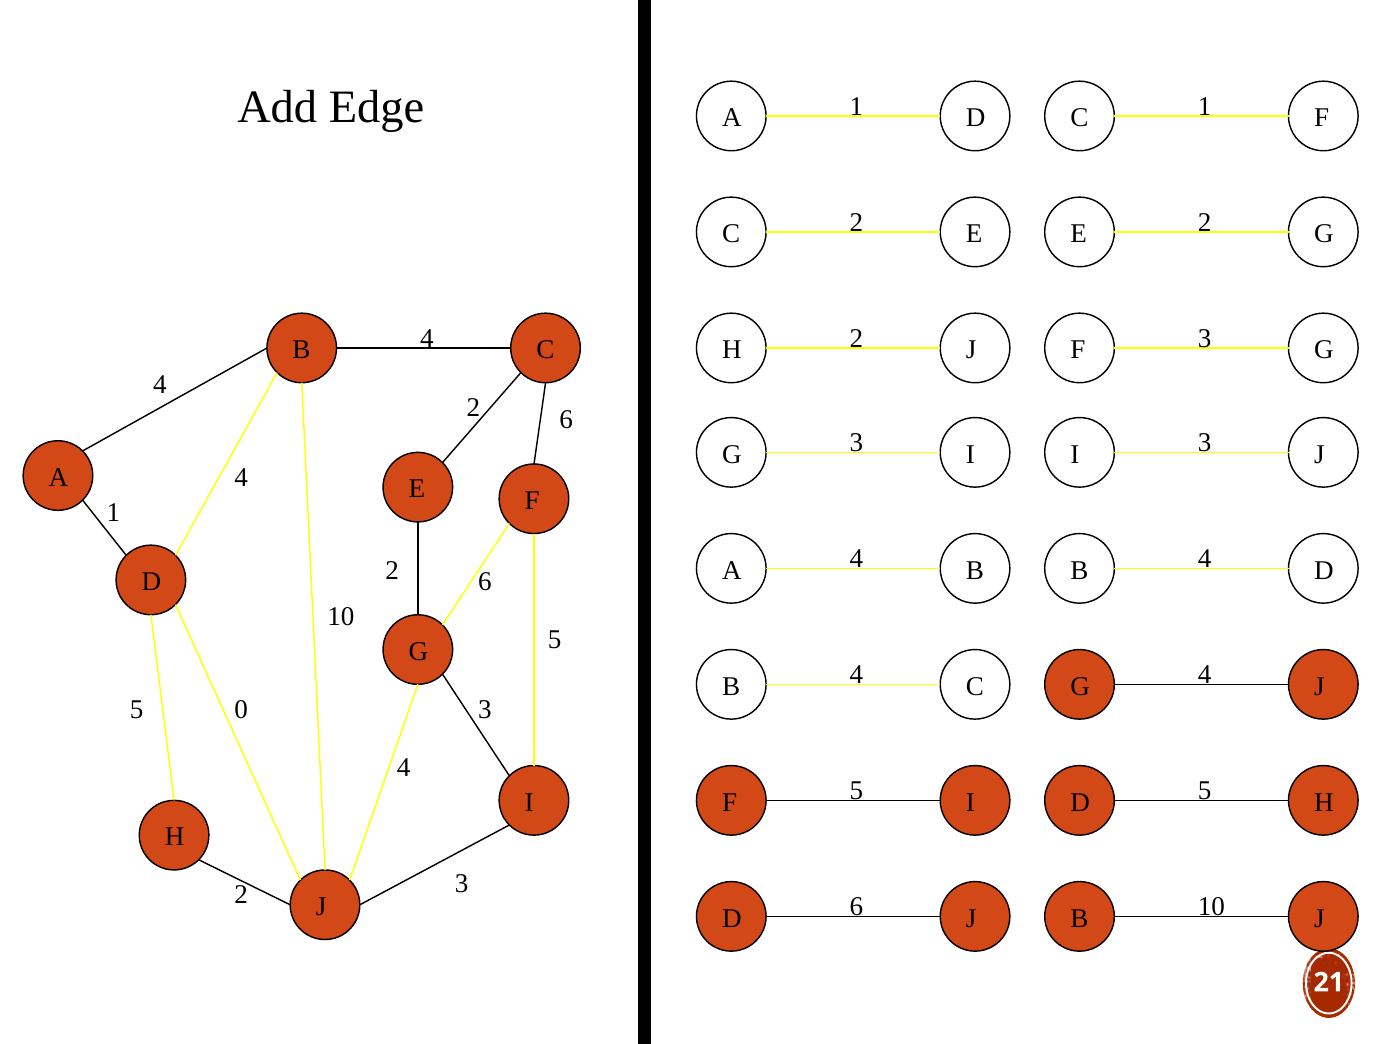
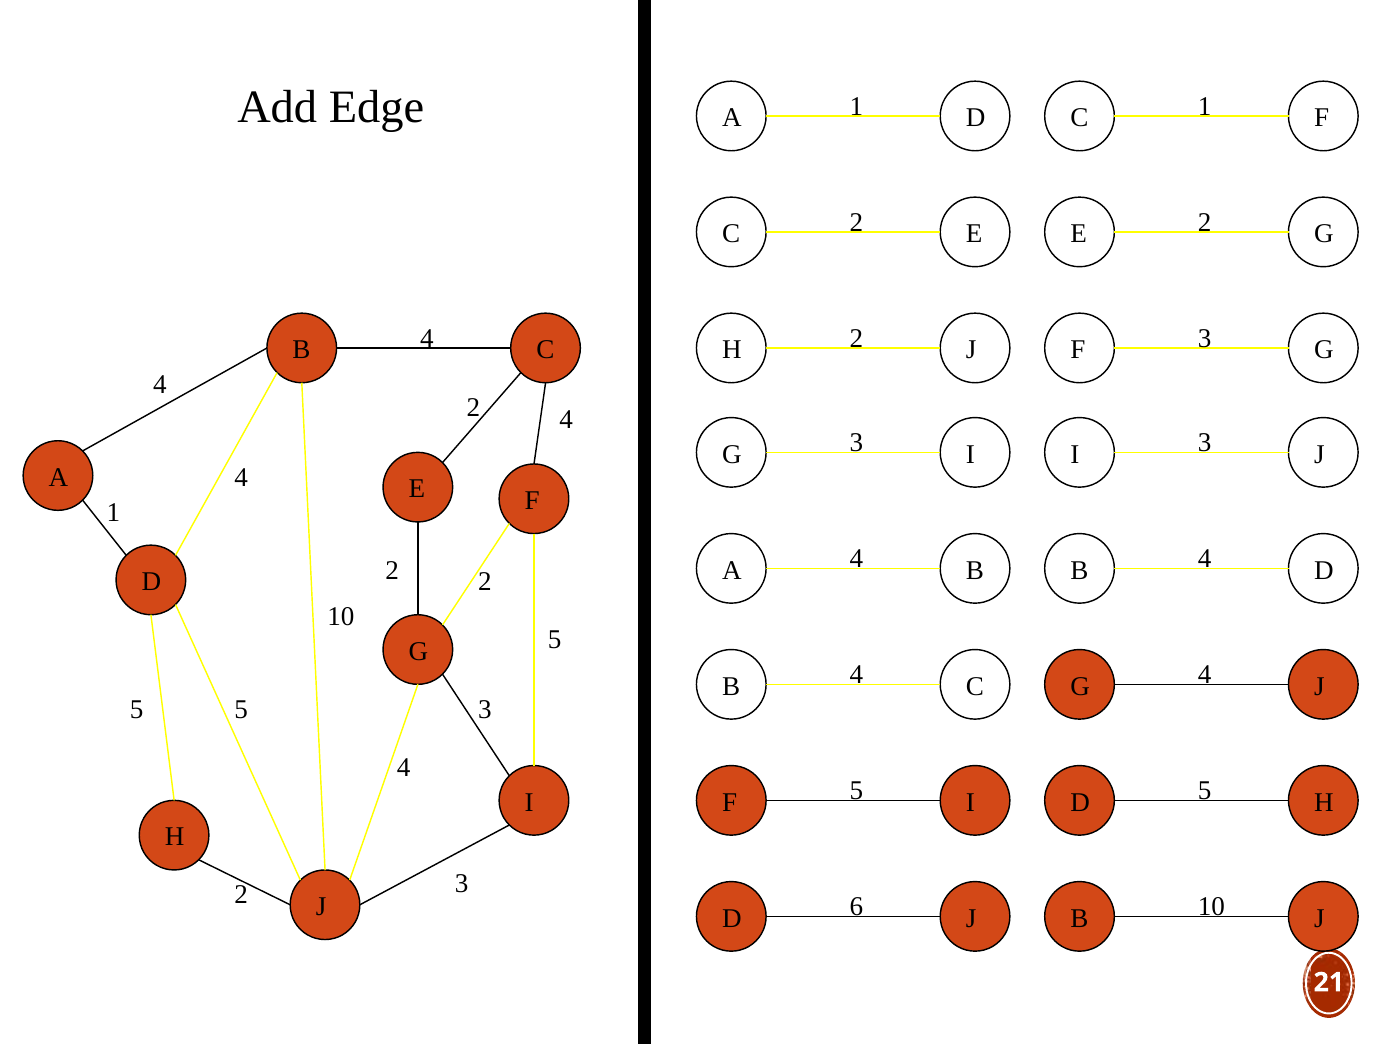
6: 6 -> 4 (566, 420)
6: 6 -> 2 (485, 582)
5 0: 0 -> 5 (241, 710)
